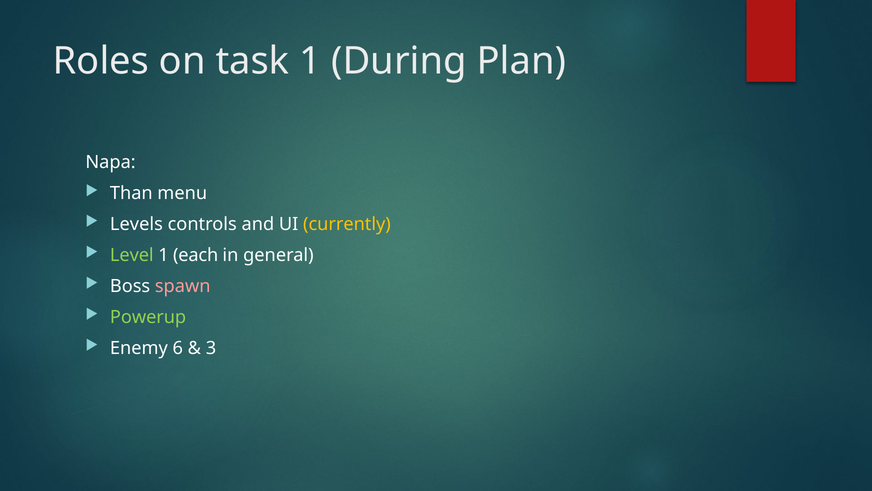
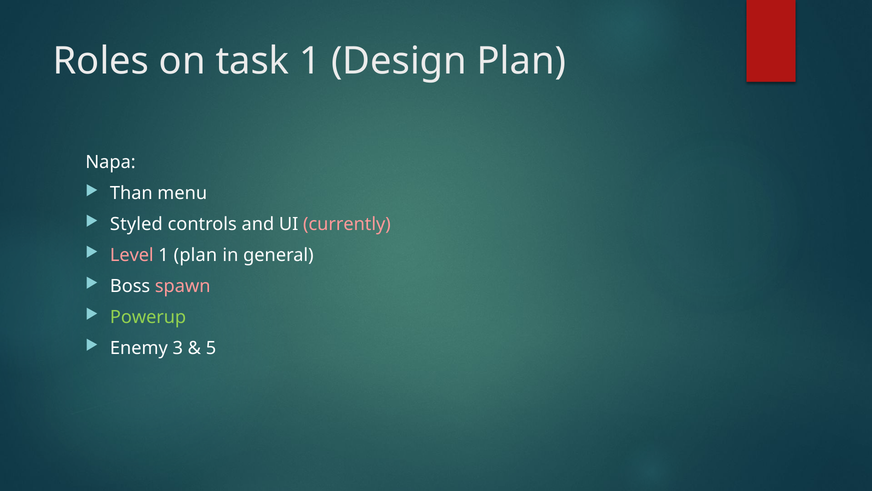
During: During -> Design (399, 61)
Levels: Levels -> Styled (136, 224)
currently colour: yellow -> pink (347, 224)
Level colour: light green -> pink (132, 255)
1 each: each -> plan (195, 255)
6: 6 -> 3 (178, 348)
3: 3 -> 5 (211, 348)
